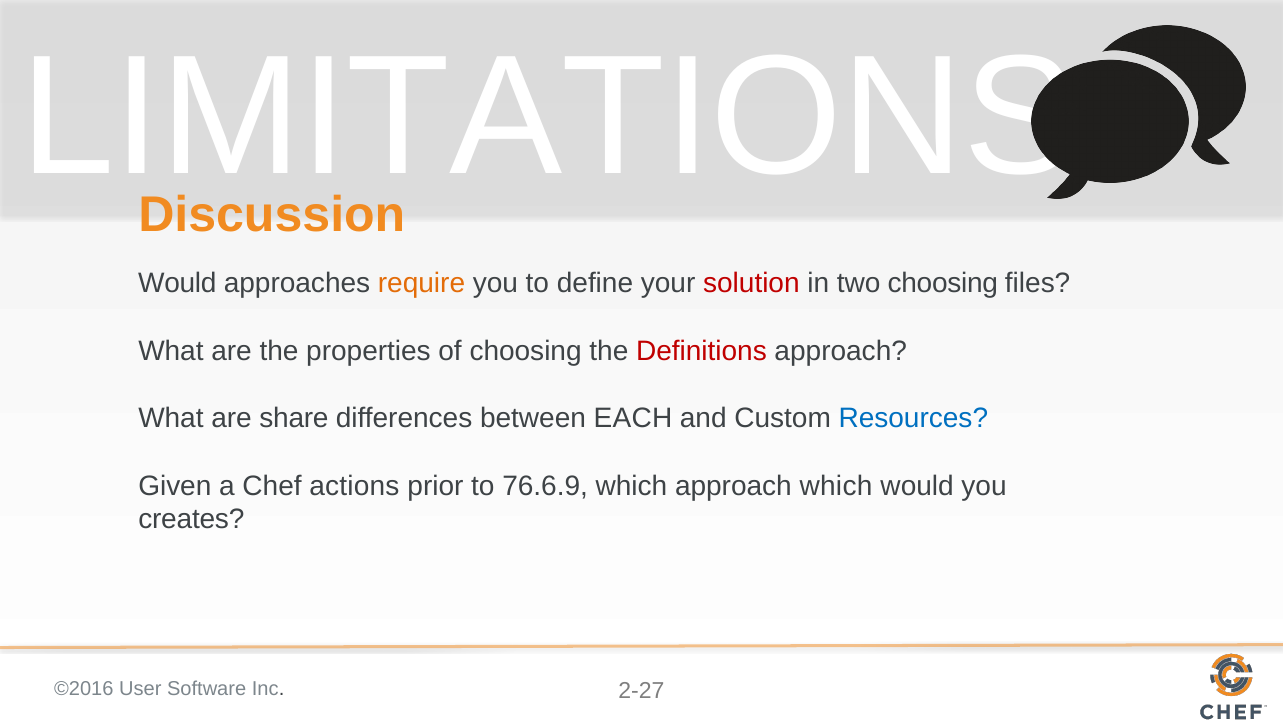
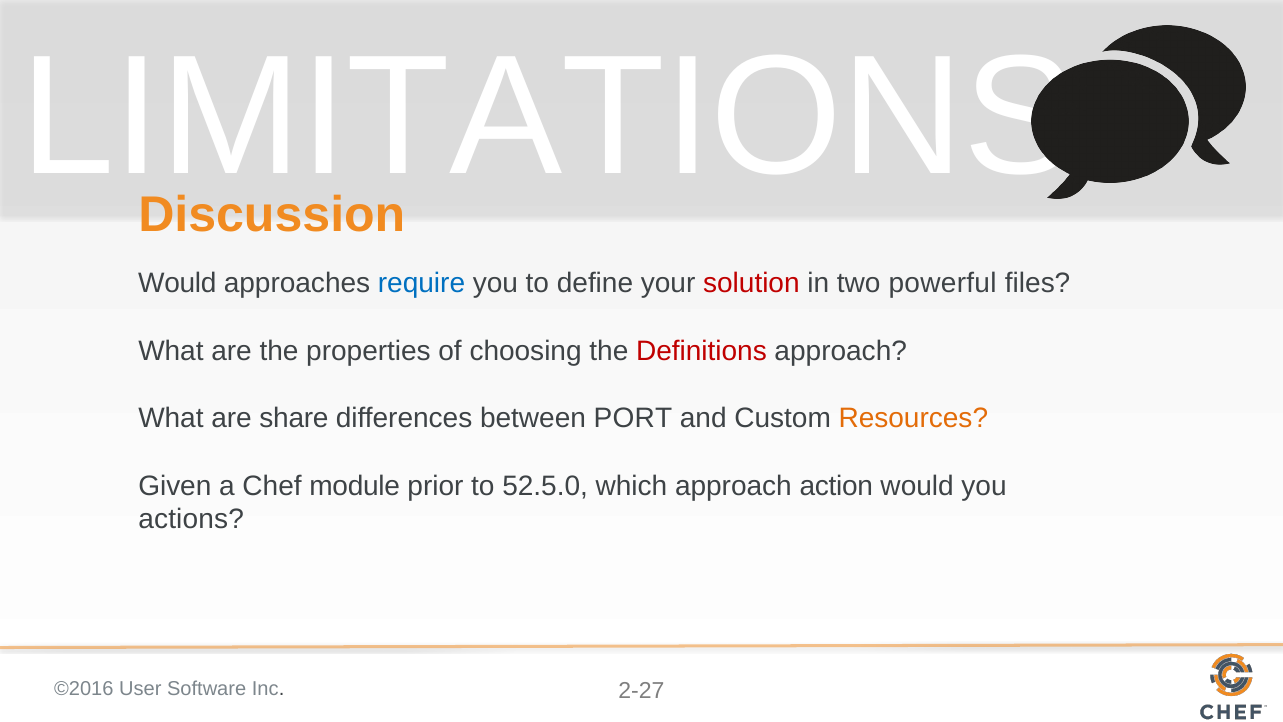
require colour: orange -> blue (422, 283)
two choosing: choosing -> powerful (943, 283)
EACH: EACH -> PORT (633, 418)
Resources colour: blue -> orange (913, 418)
actions: actions -> module (355, 486)
76.6.9: 76.6.9 -> 52.5.0 (545, 486)
approach which: which -> action (836, 486)
creates: creates -> actions (191, 519)
